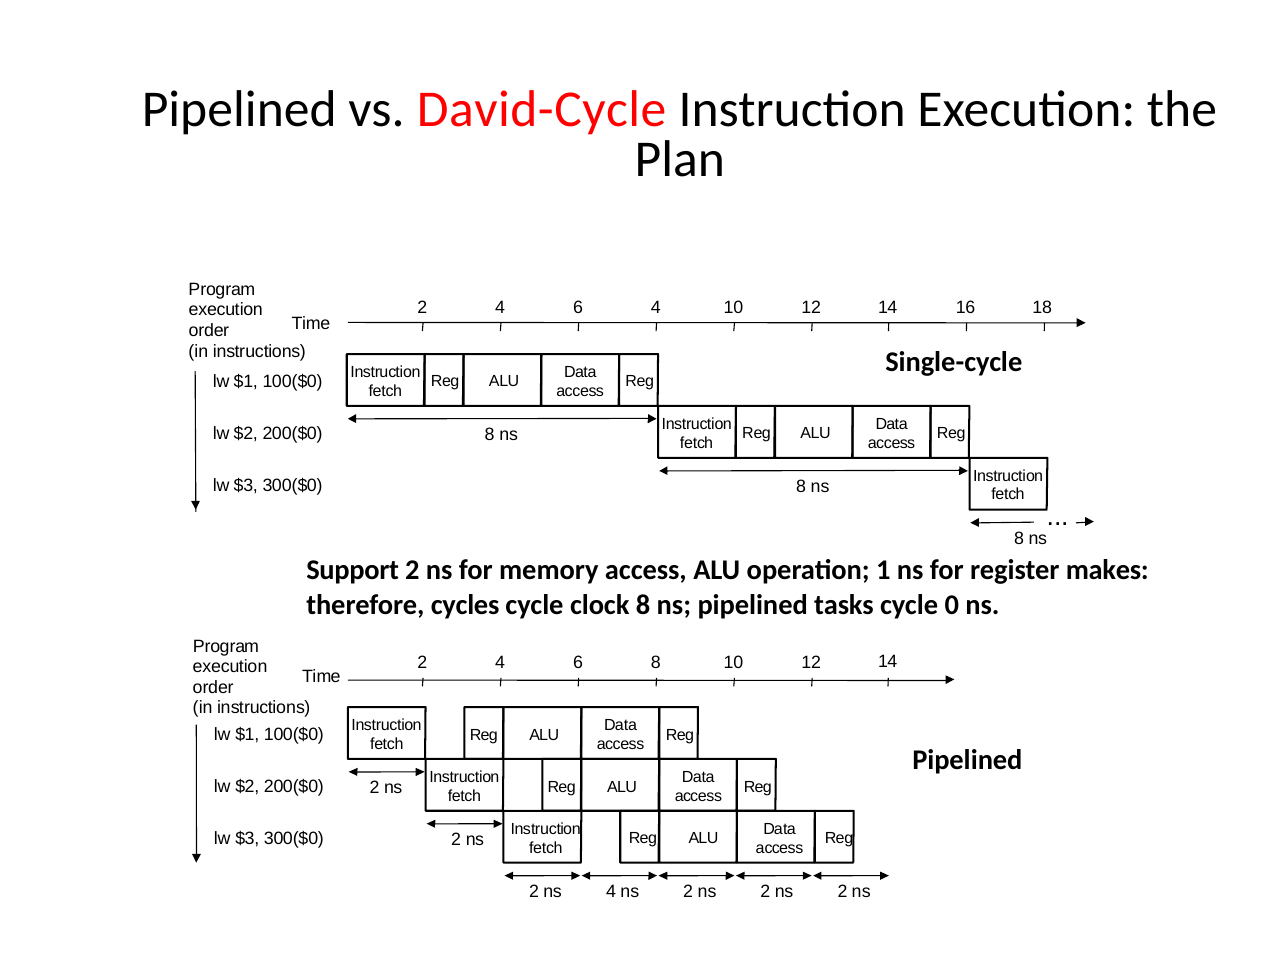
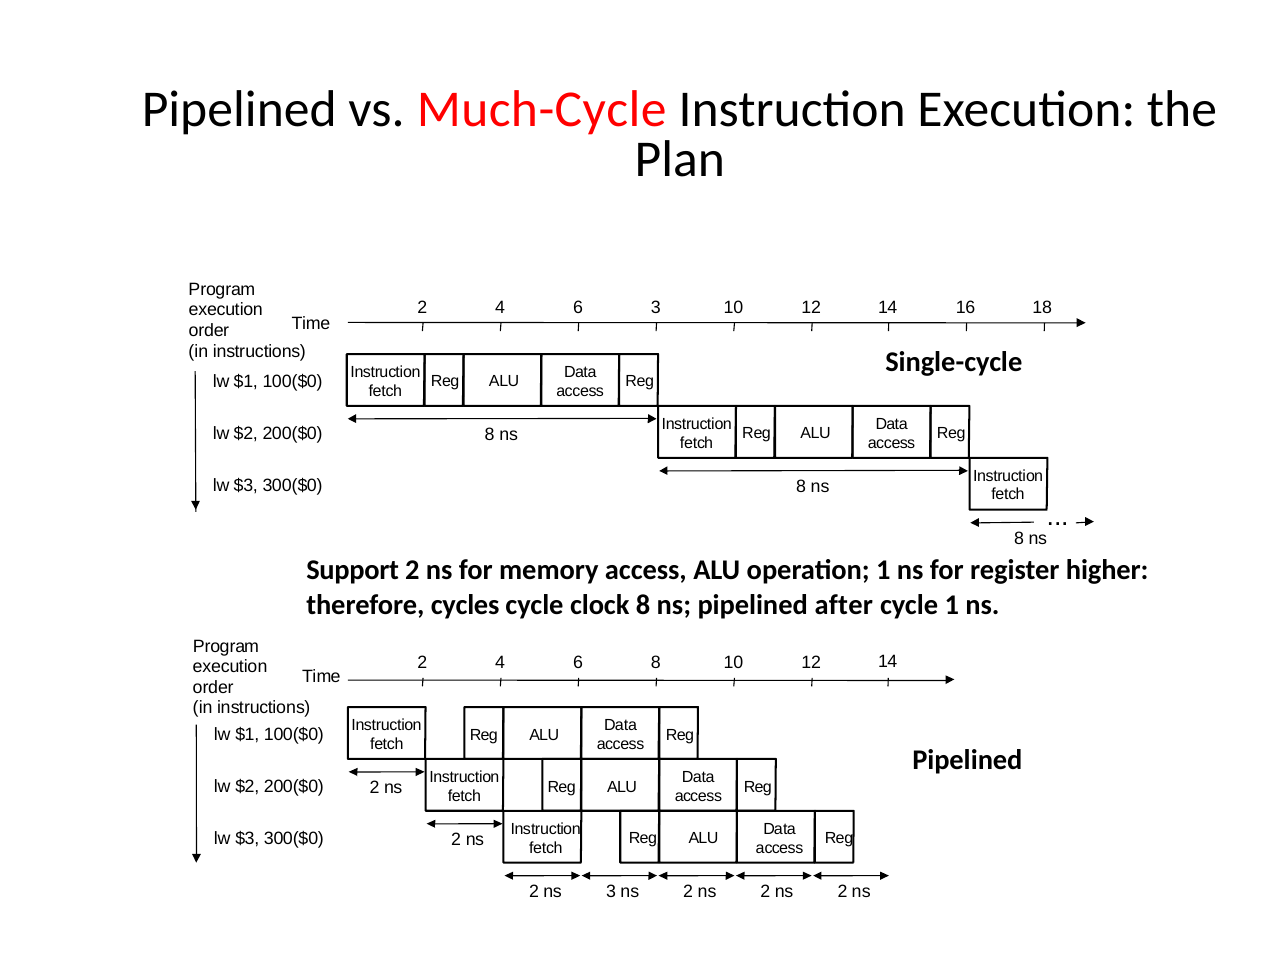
David-Cycle: David-Cycle -> Much-Cycle (542, 110)
6 4: 4 -> 3 (656, 307)
makes: makes -> higher (1107, 570)
tasks: tasks -> after (844, 604)
cycle 0: 0 -> 1 (952, 604)
ns 4: 4 -> 3 (611, 891)
